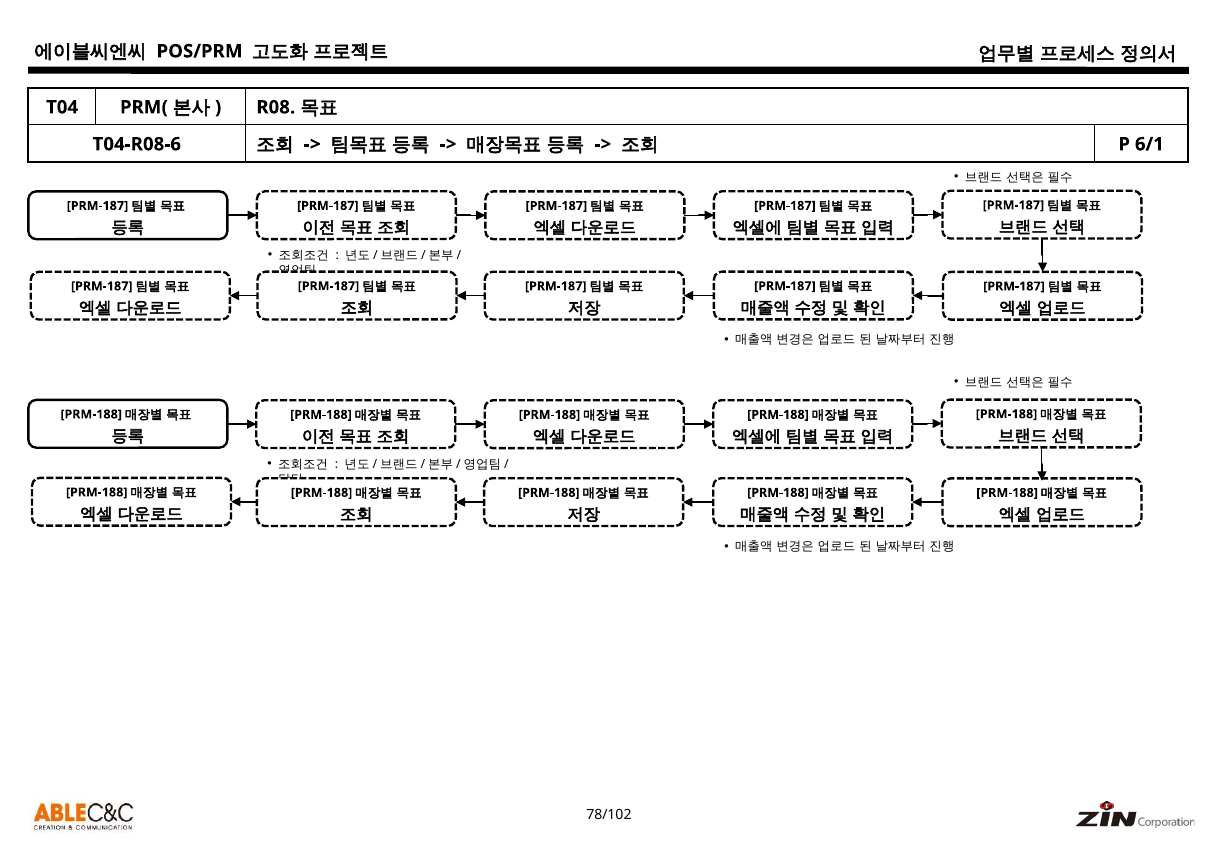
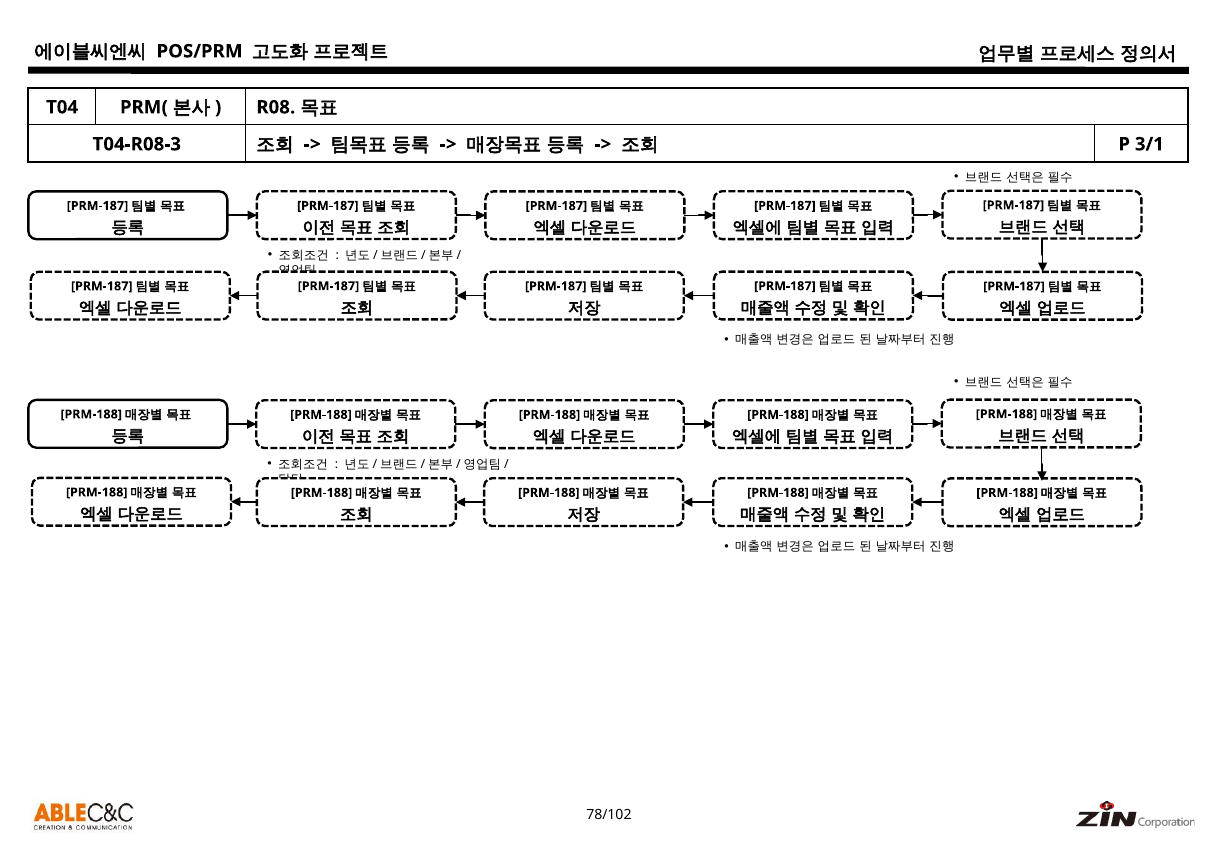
T04-R08-6: T04-R08-6 -> T04-R08-3 (137, 144)
6/1: 6/1 -> 3/1 (1149, 144)
